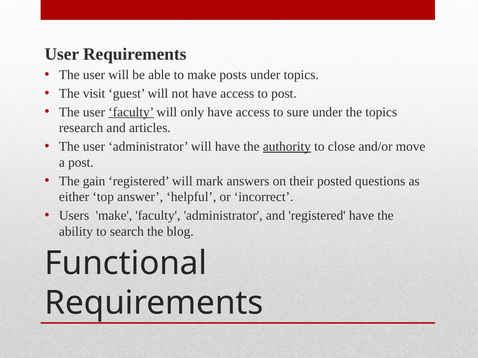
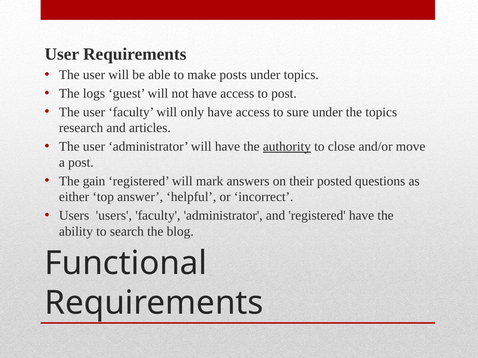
visit: visit -> logs (94, 94)
faculty underline: present -> none (131, 112)
Users make: make -> users (114, 216)
